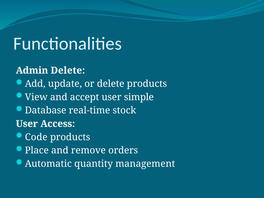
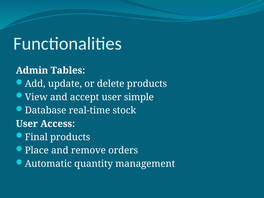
Admin Delete: Delete -> Tables (68, 70)
Code: Code -> Final (36, 137)
